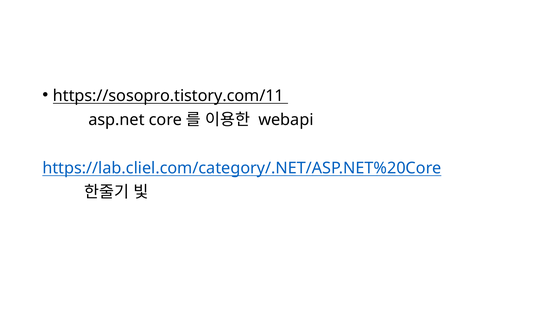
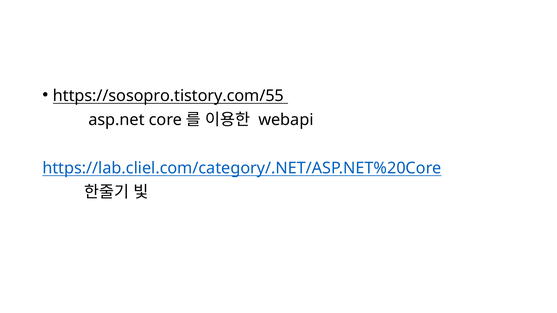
https://sosopro.tistory.com/11: https://sosopro.tistory.com/11 -> https://sosopro.tistory.com/55 (168, 96)
